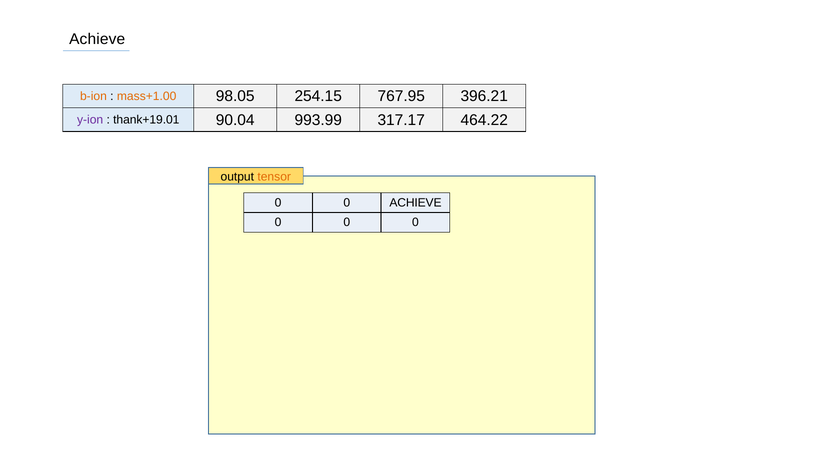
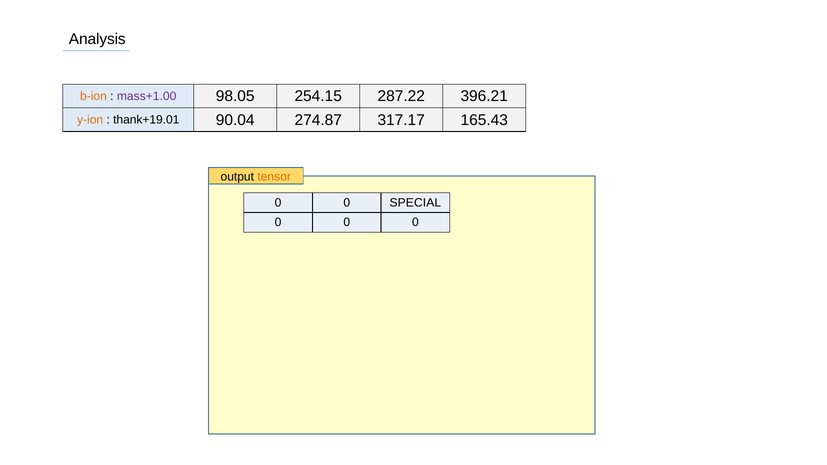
Achieve: Achieve -> Analysis (97, 39)
mass+1.00 colour: orange -> purple (147, 96)
767.95: 767.95 -> 287.22 (401, 96)
y-ion colour: purple -> orange (90, 120)
993.99: 993.99 -> 274.87 (318, 120)
464.22: 464.22 -> 165.43 (484, 120)
ACHIEVE: ACHIEVE -> SPECIAL (415, 203)
